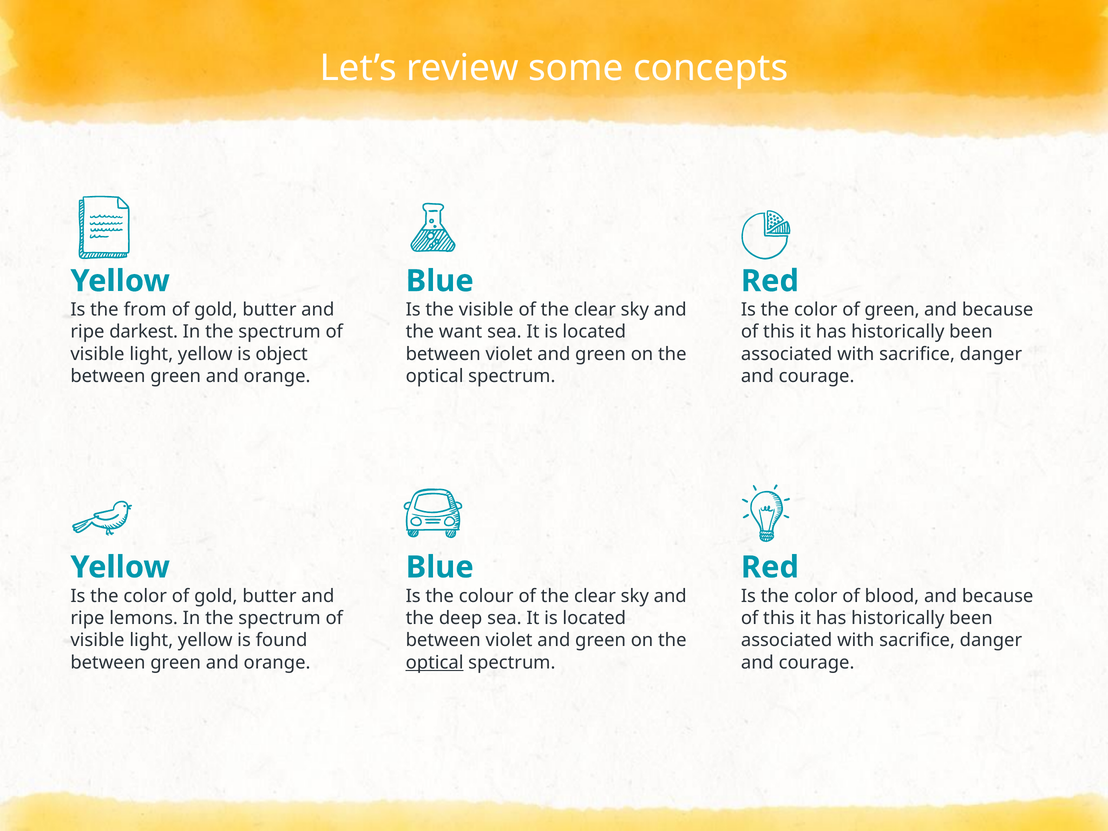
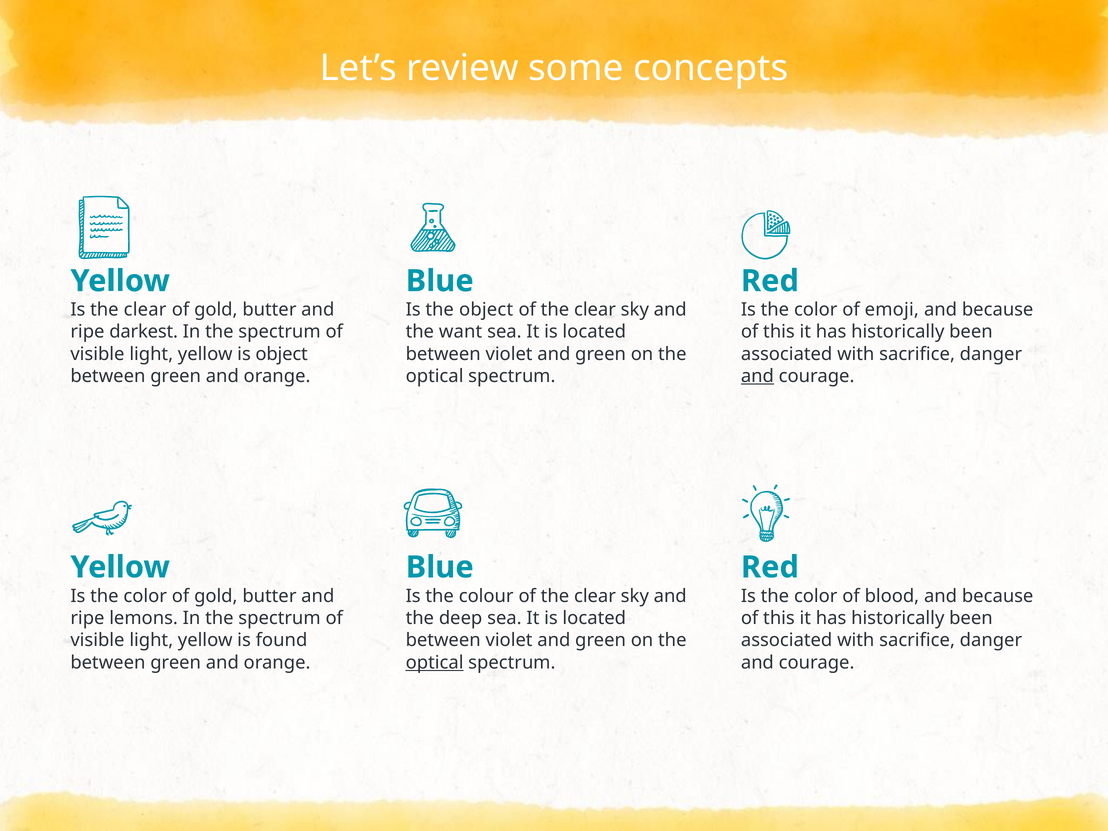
Is the from: from -> clear (145, 310)
the visible: visible -> object (486, 310)
of green: green -> emoji (892, 310)
and underline: none -> present (757, 376)
